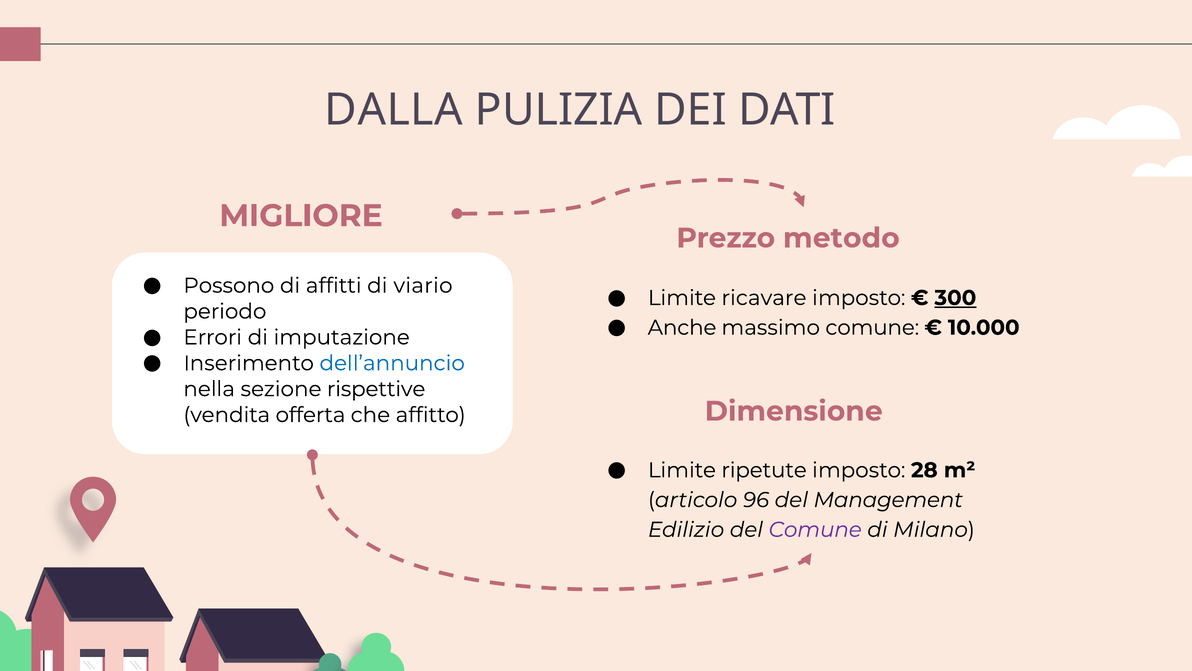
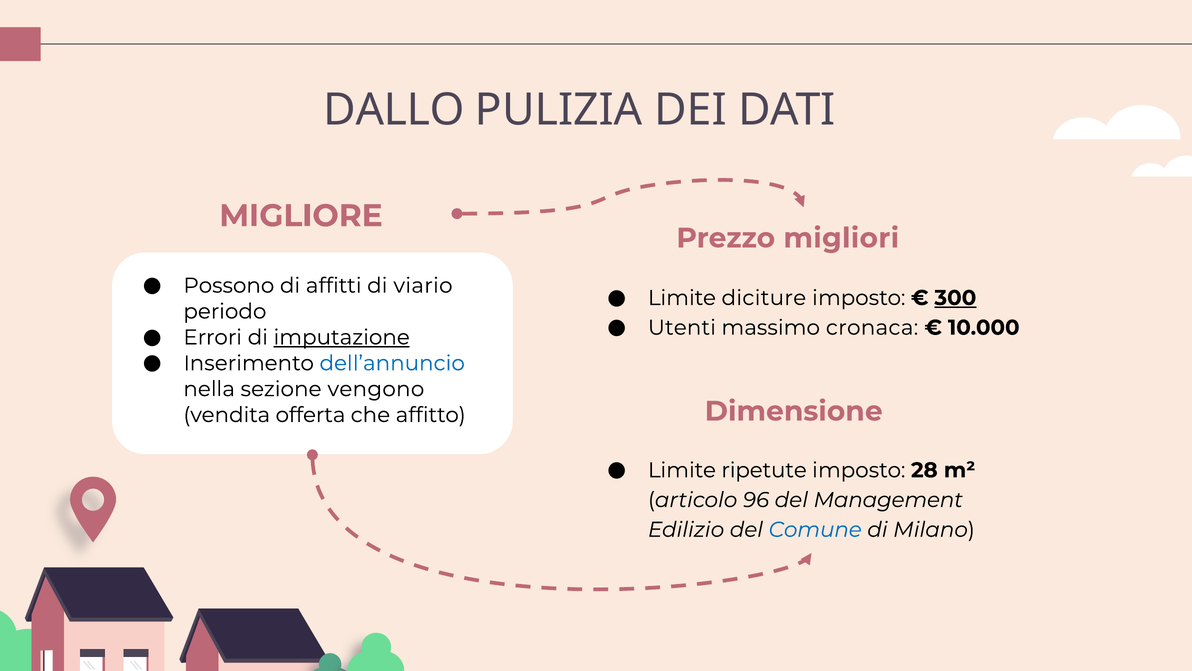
DALLA: DALLA -> DALLO (394, 110)
metodo: metodo -> migliori (841, 238)
ricavare: ricavare -> diciture (764, 298)
Anche: Anche -> Utenti (682, 327)
massimo comune: comune -> cronaca (872, 327)
imputazione underline: none -> present (342, 337)
rispettive: rispettive -> vengono (376, 389)
Comune colour: purple -> blue (815, 529)
